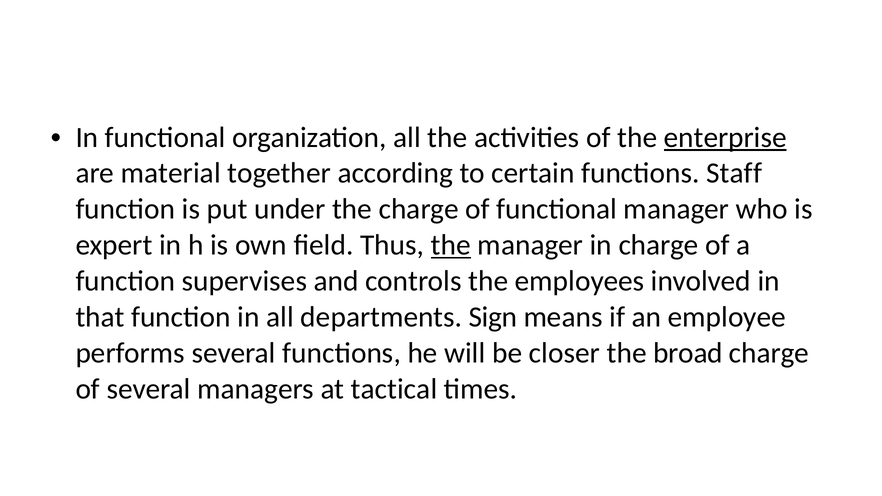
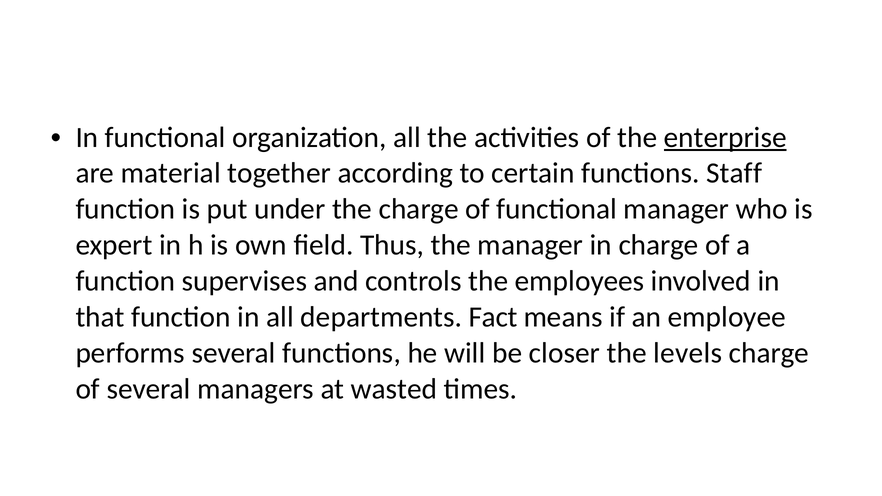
the underline: present -> none (451, 245)
Sign: Sign -> Fact (493, 317)
broad: broad -> levels (688, 353)
tactical: tactical -> wasted (394, 389)
